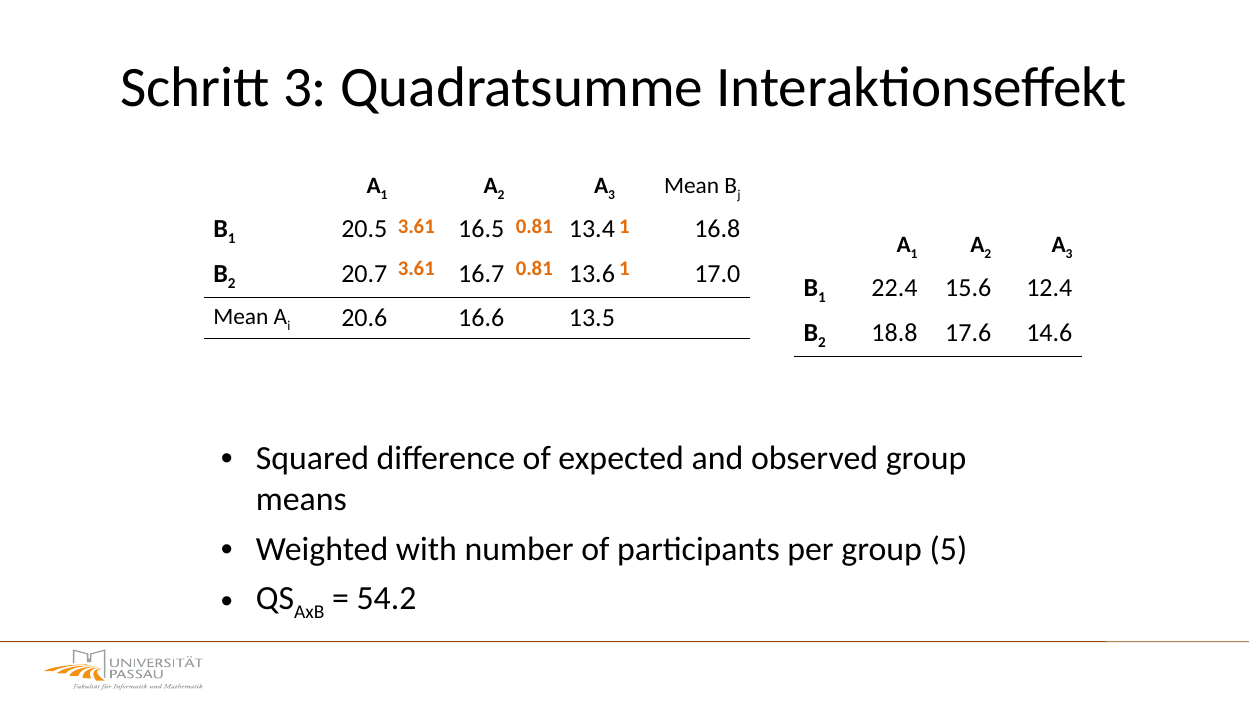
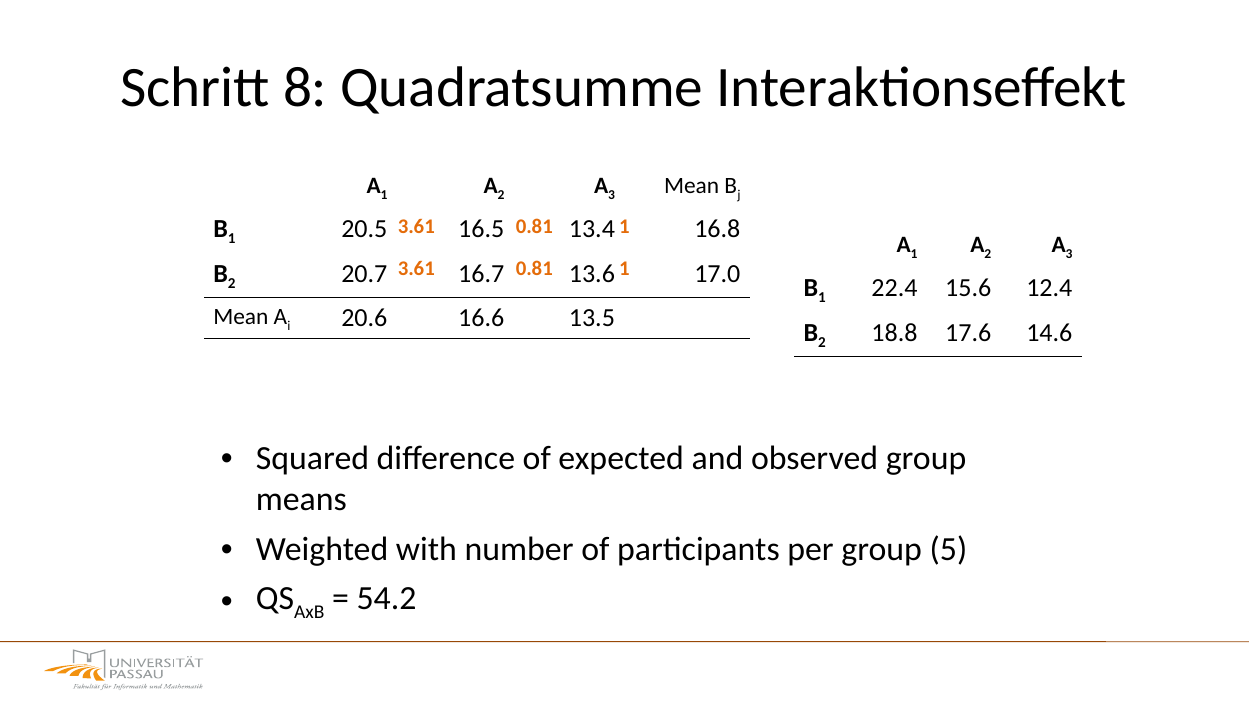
Schritt 3: 3 -> 8 (305, 87)
